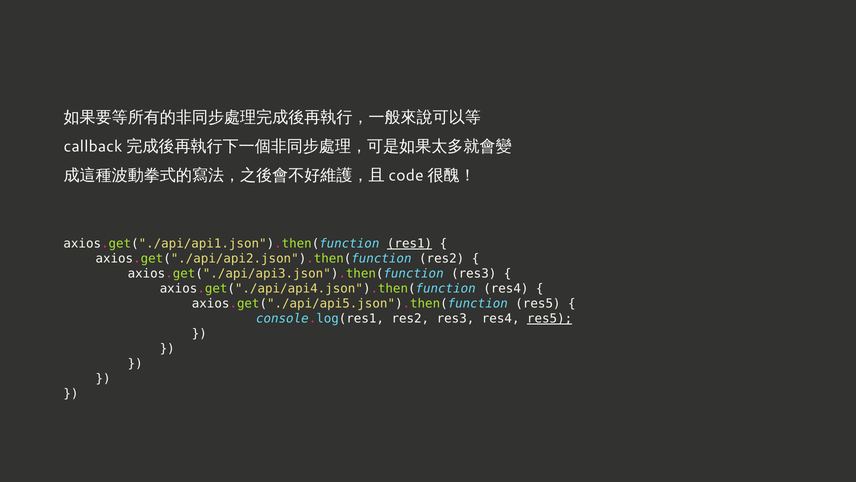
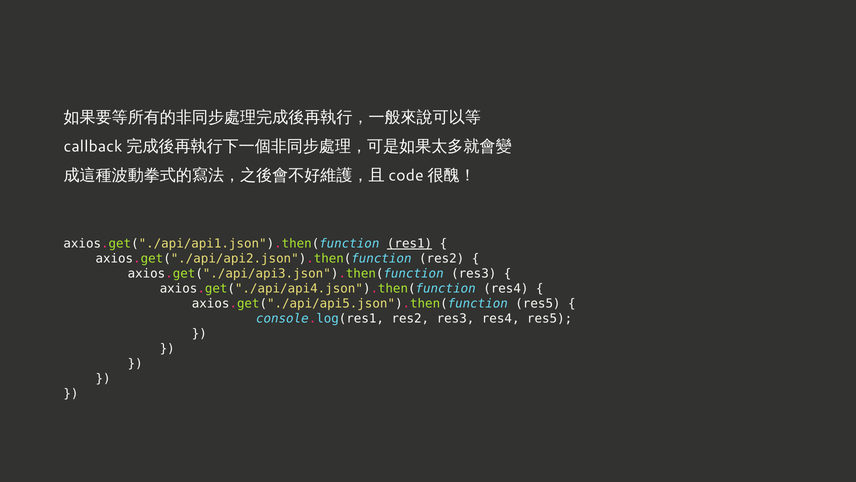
res5 underline: present -> none (550, 318)
